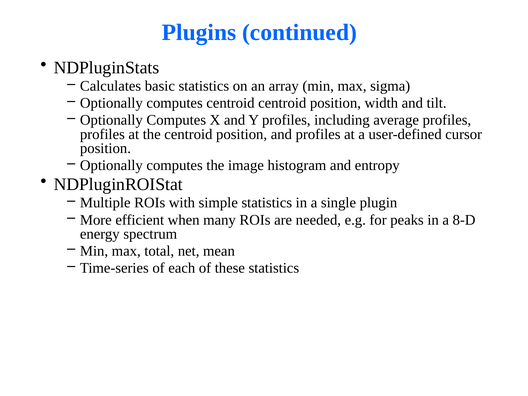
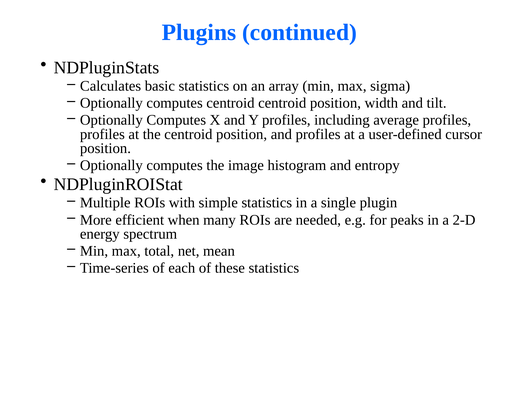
8-D: 8-D -> 2-D (464, 220)
